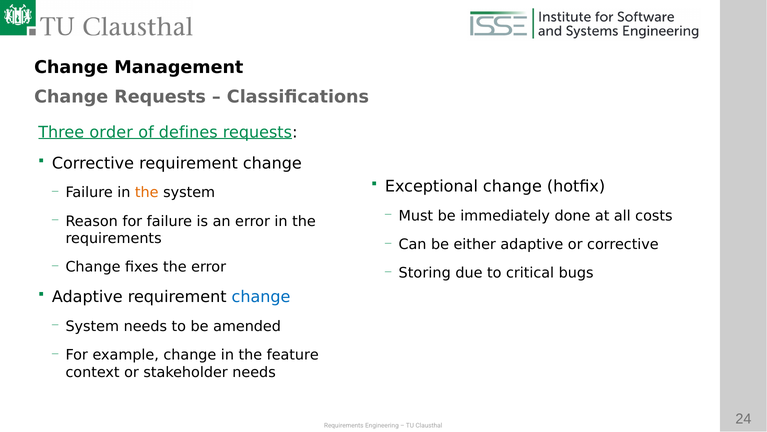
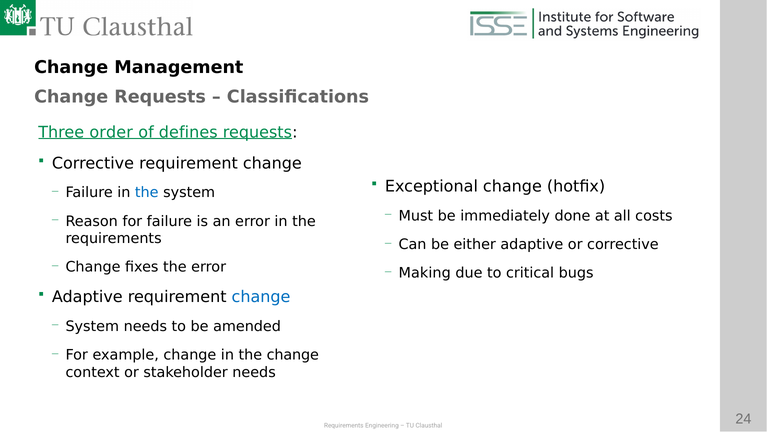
the colour: orange -> blue (147, 192)
Storing: Storing -> Making (425, 273)
the feature: feature -> change (293, 355)
